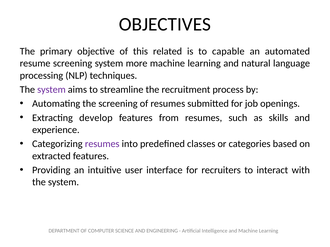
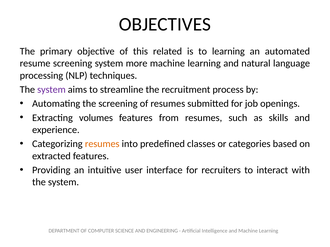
to capable: capable -> learning (228, 51)
develop: develop -> volumes (96, 118)
resumes colour: purple -> orange (102, 144)
